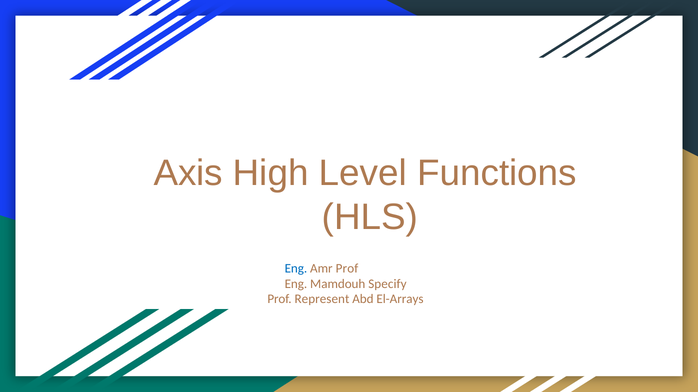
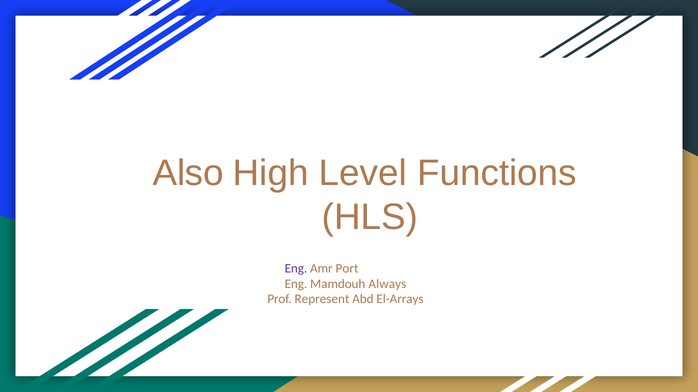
Axis: Axis -> Also (188, 173)
Eng colour: blue -> purple (296, 269)
Amr Prof: Prof -> Port (347, 269)
Specify: Specify -> Always (387, 284)
